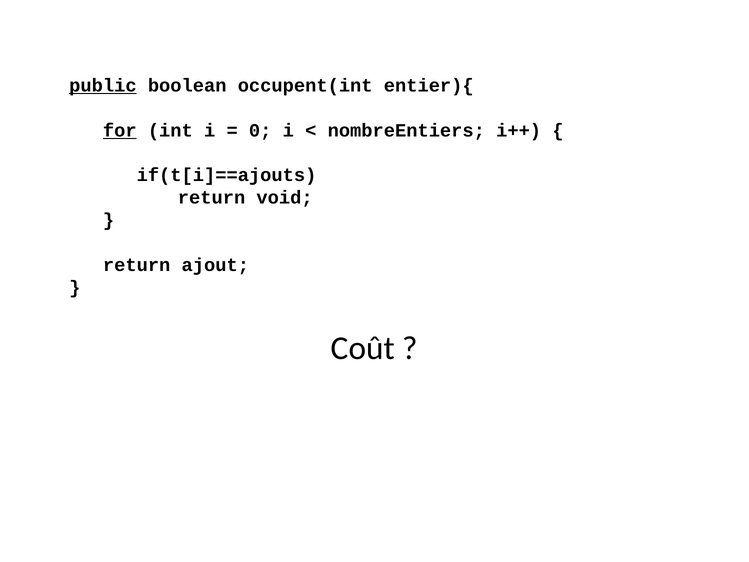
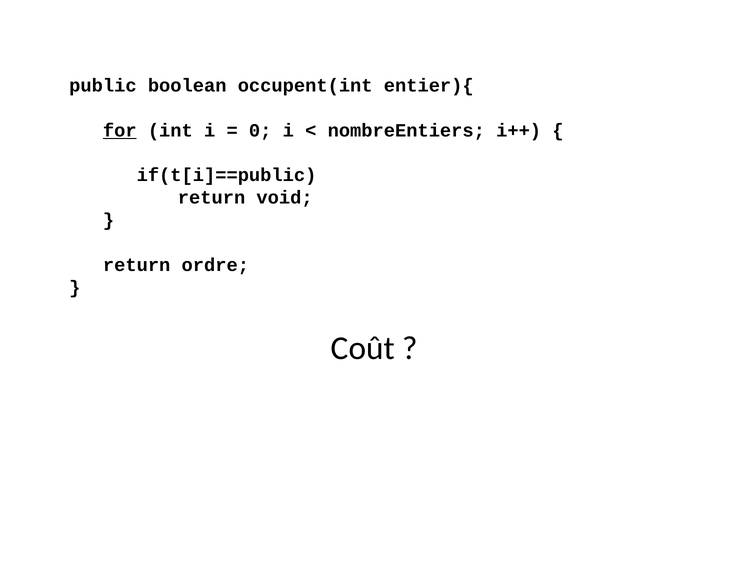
public underline: present -> none (103, 85)
if(t[i]==ajouts: if(t[i]==ajouts -> if(t[i]==public (227, 175)
ajout: ajout -> ordre (215, 265)
